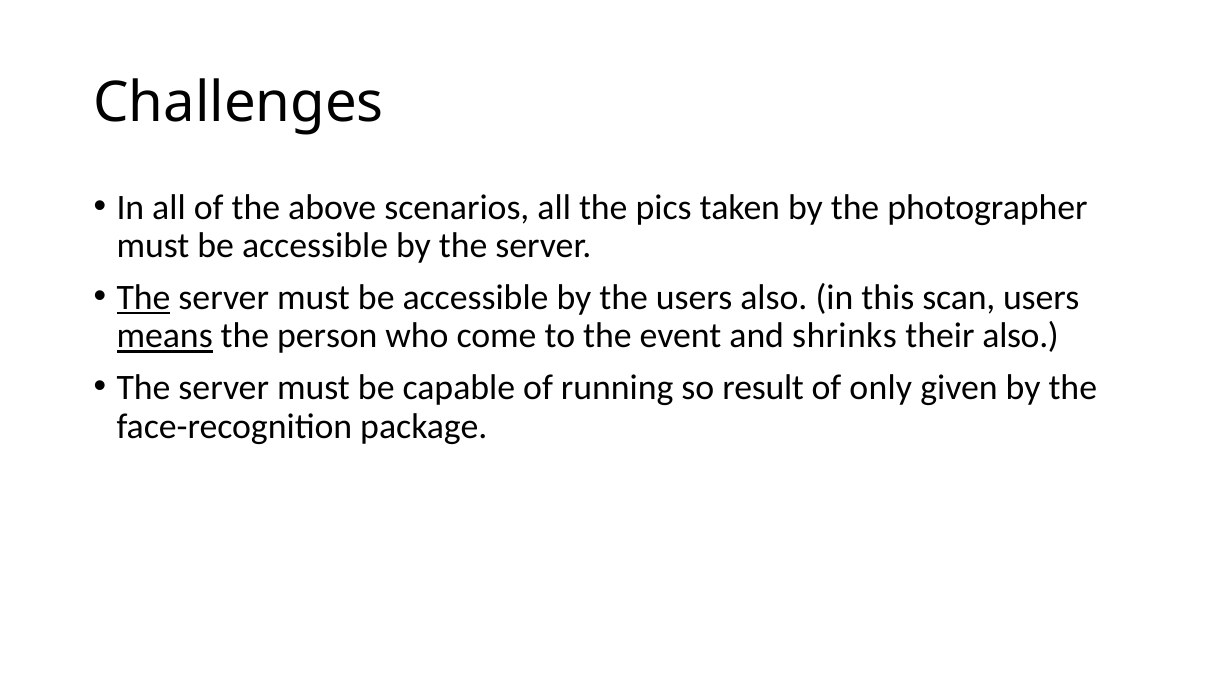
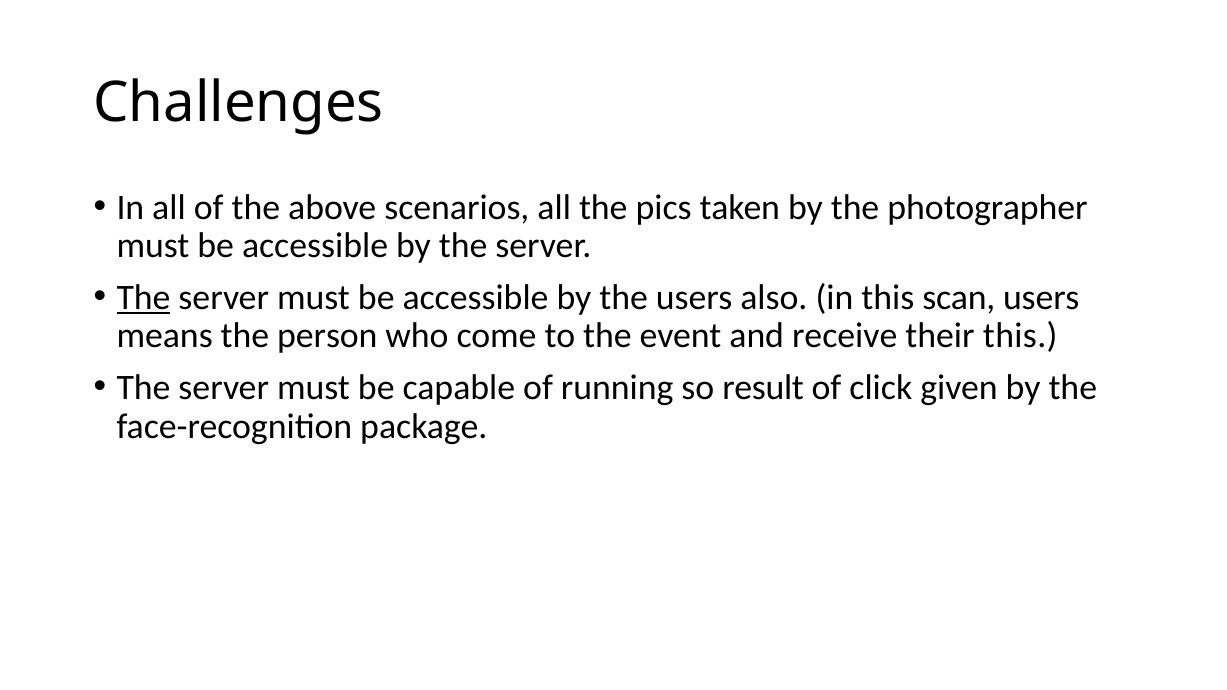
means underline: present -> none (165, 336)
shrinks: shrinks -> receive (845, 336)
their also: also -> this (1020, 336)
only: only -> click (881, 388)
